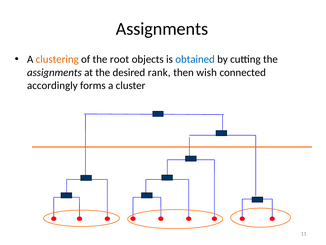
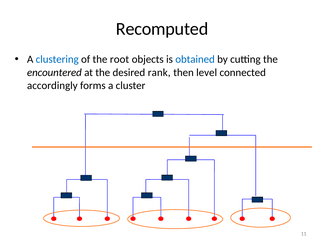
Assignments: Assignments -> Recomputed (162, 29)
clustering colour: orange -> blue (57, 59)
assignments: assignments -> encountered (54, 72)
wish: wish -> level (207, 72)
